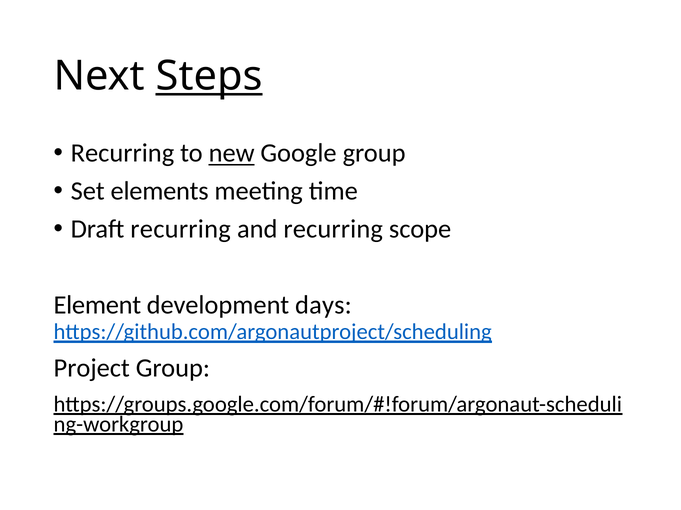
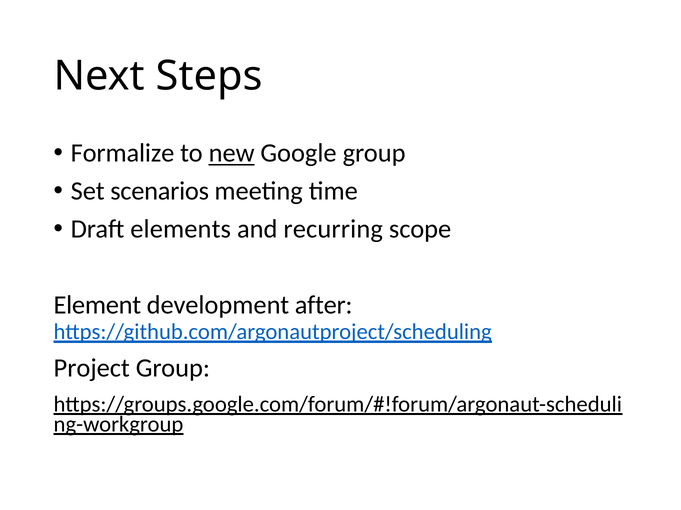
Steps underline: present -> none (209, 76)
Recurring: Recurring -> Formalize (123, 153)
elements: elements -> scenarios (160, 191)
Draft recurring: recurring -> elements (181, 230)
days: days -> after (324, 306)
